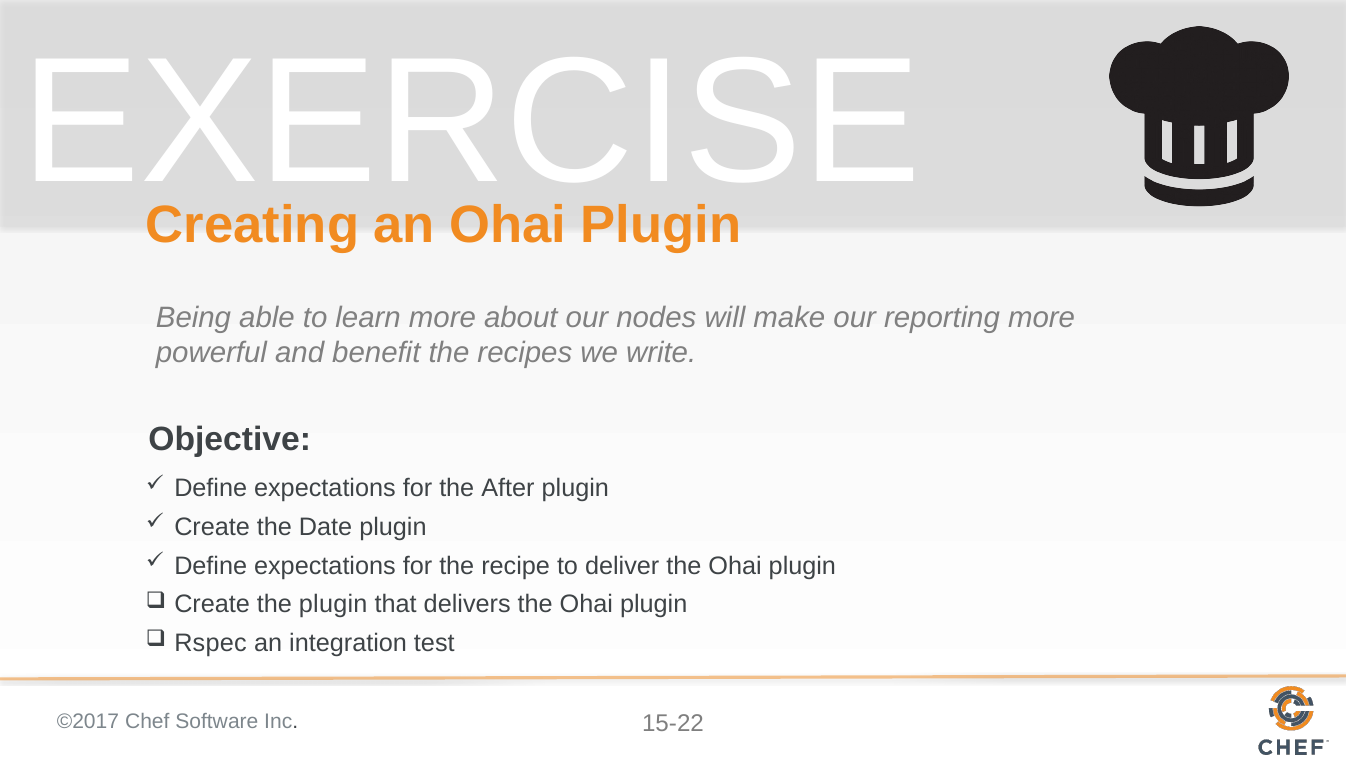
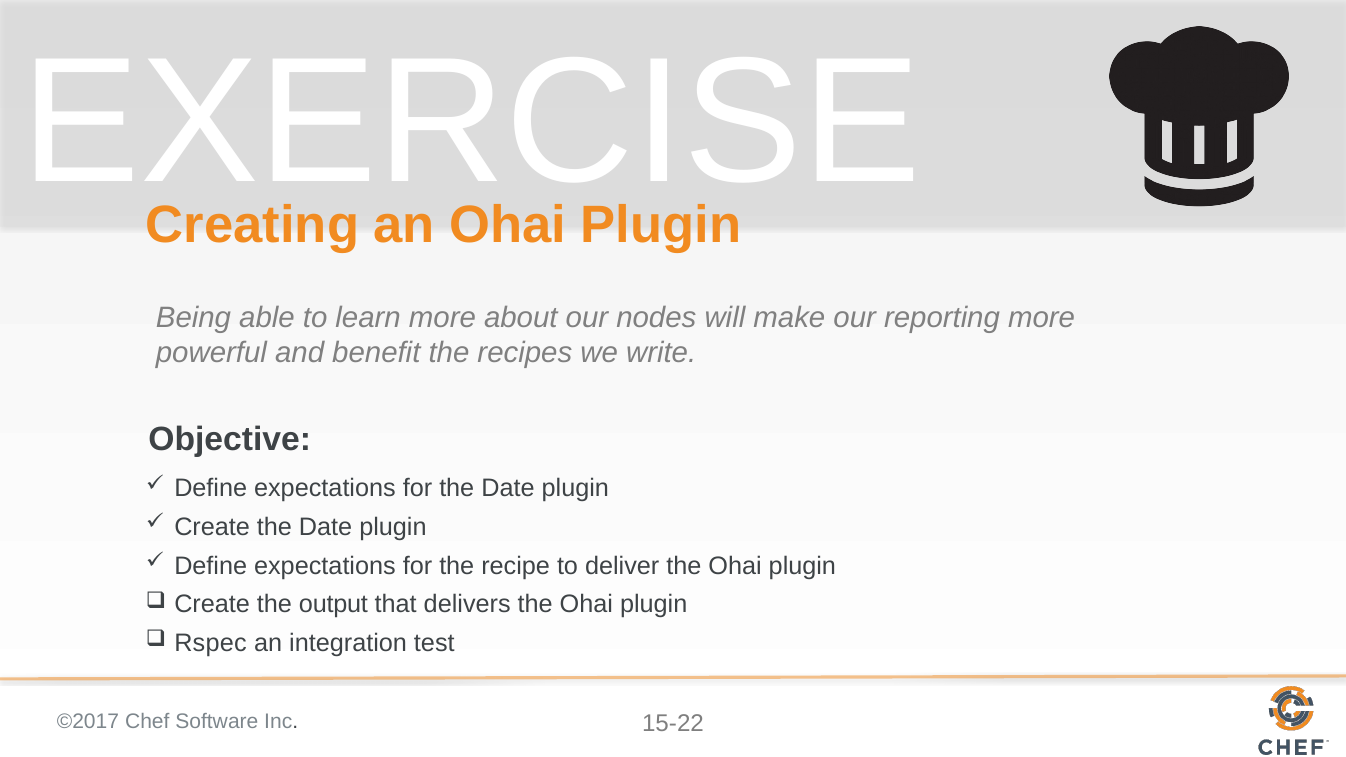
for the After: After -> Date (508, 489)
the plugin: plugin -> output (333, 605)
